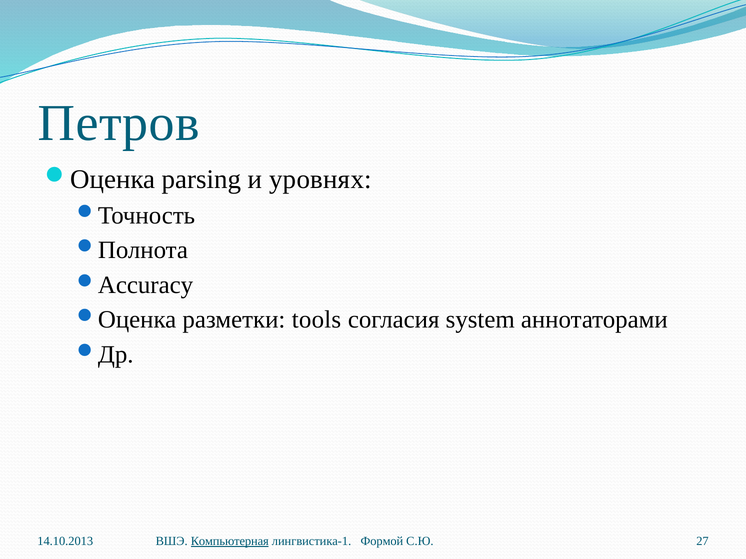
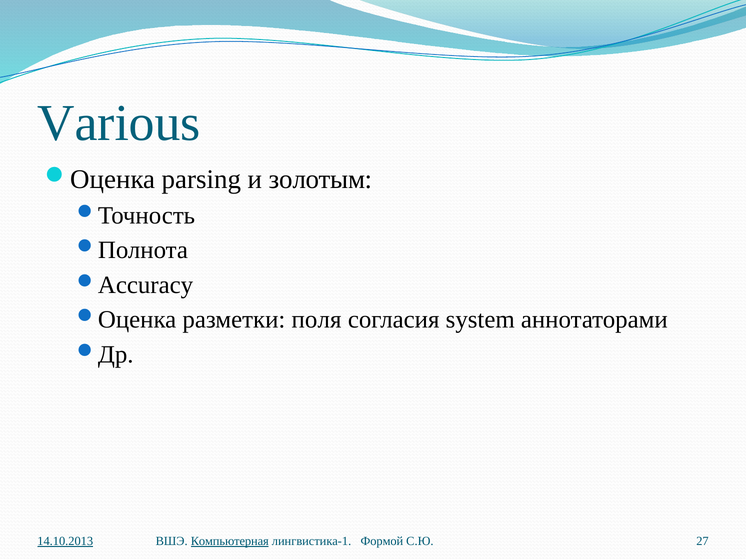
Петров: Петров -> Various (119, 123)
уровнях: уровнях -> золотым (321, 180)
tools: tools -> поля (317, 320)
14.10.2013 underline: none -> present (65, 542)
